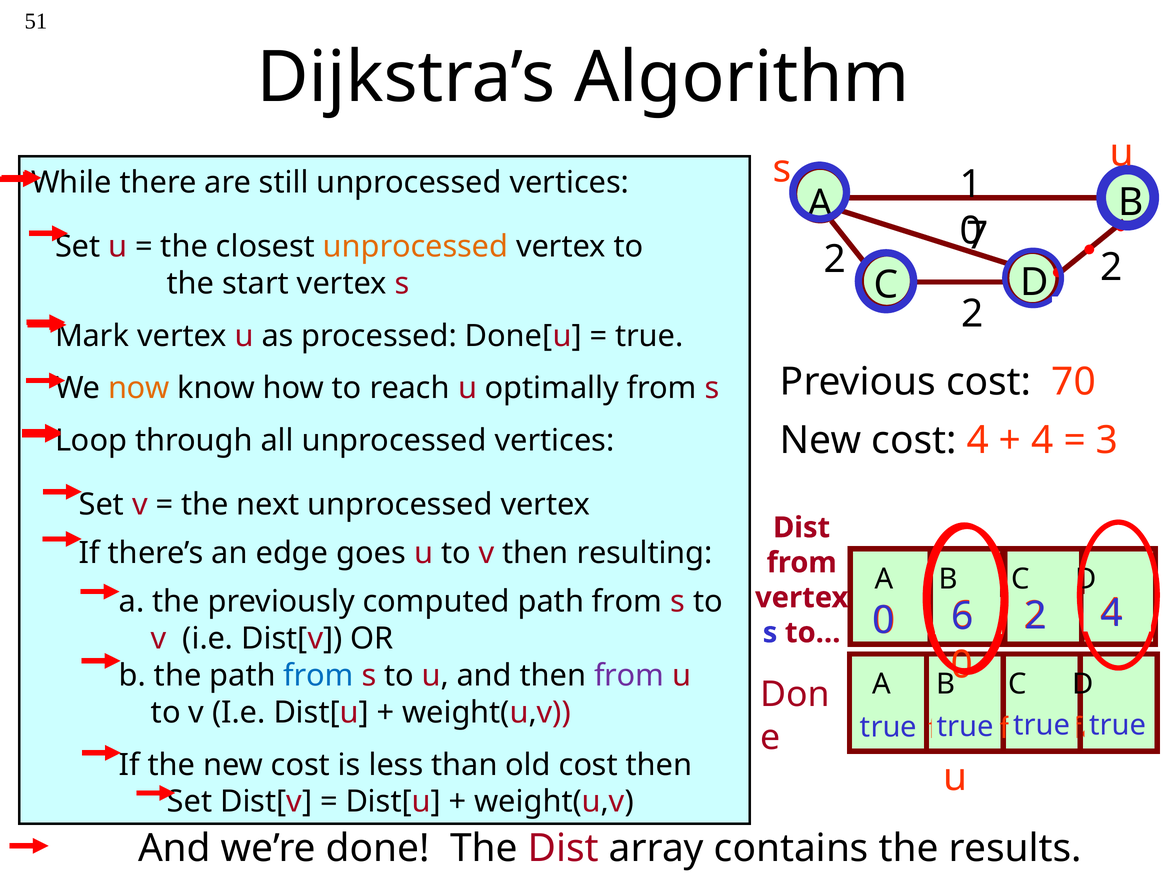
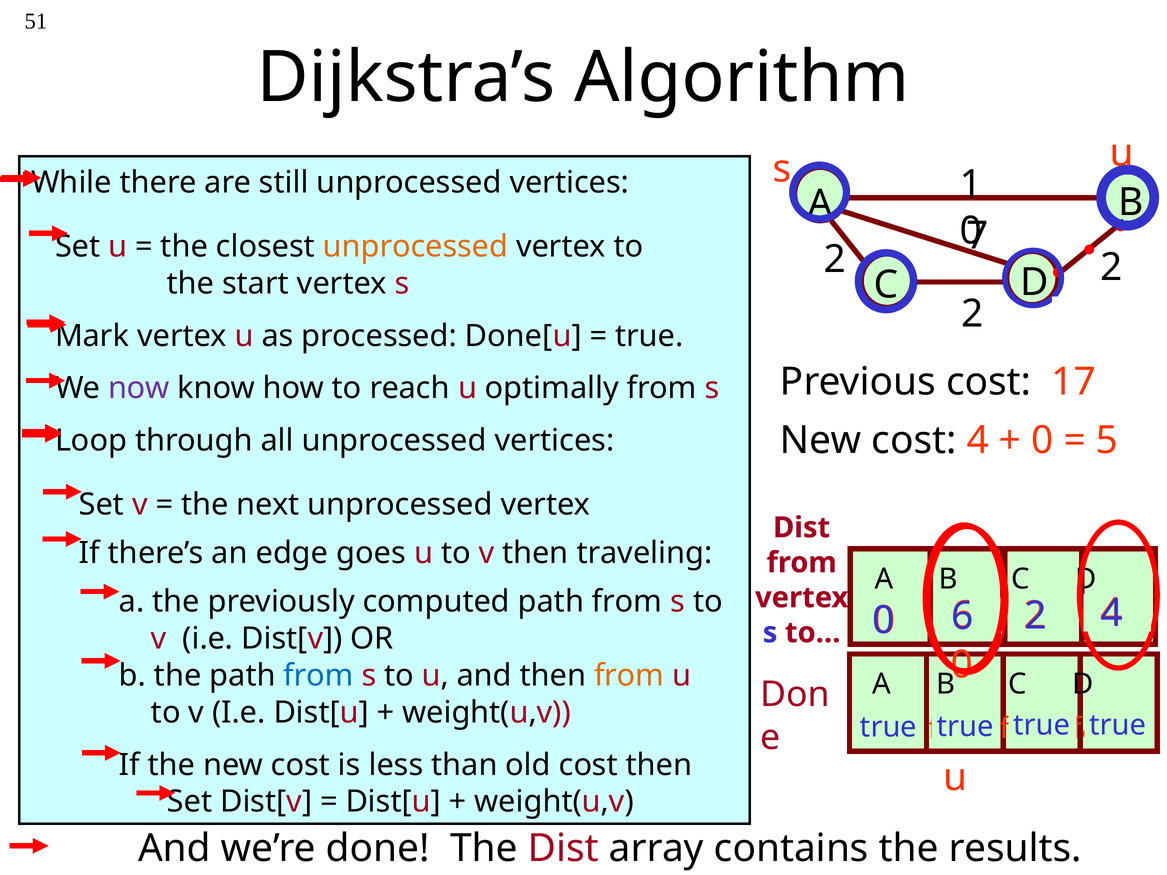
70: 70 -> 17 (1074, 382)
now colour: orange -> purple (139, 388)
4: 4 -> 0 (1042, 440)
3: 3 -> 5 (1107, 440)
resulting: resulting -> traveling (644, 553)
from colour: purple -> orange (629, 676)
